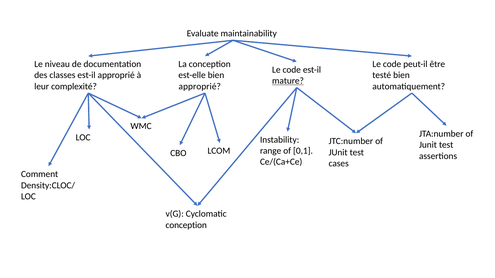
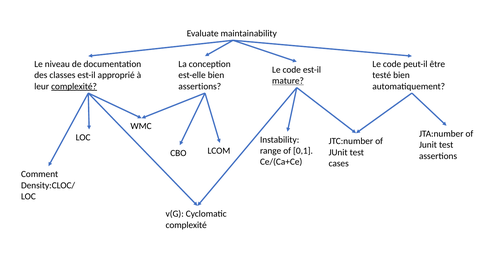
complexité underline: none -> present (74, 86)
approprié: approprié -> assertions (200, 86)
conception: conception -> complexité (186, 225)
